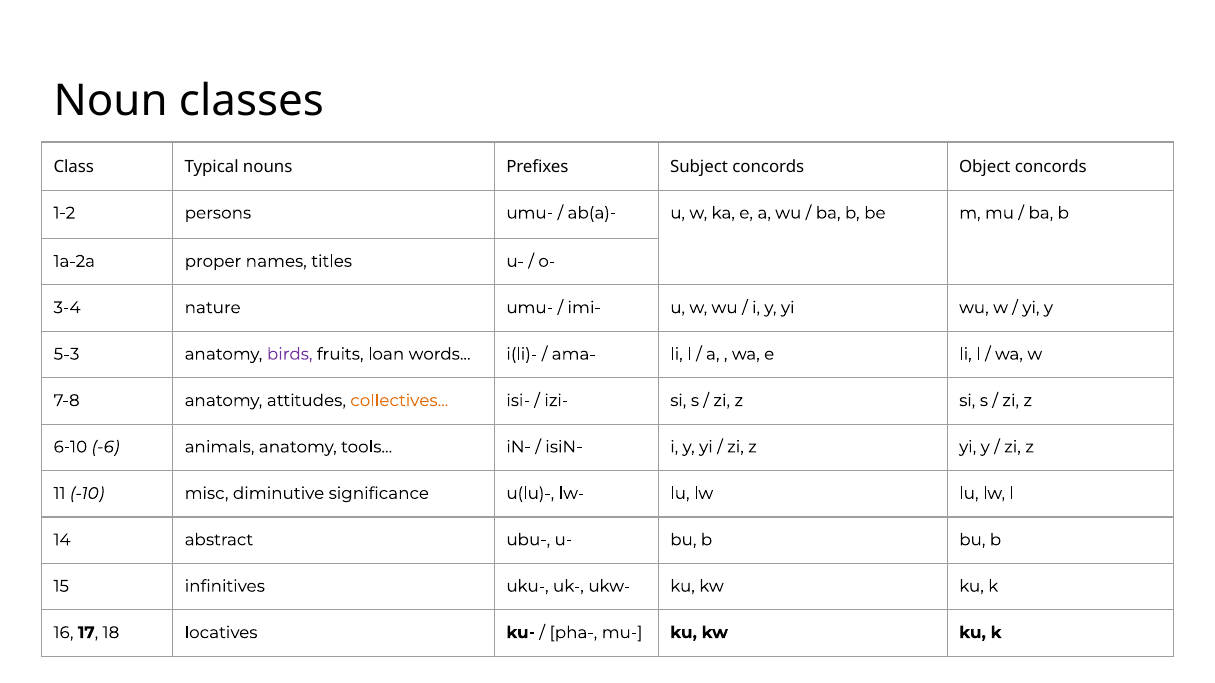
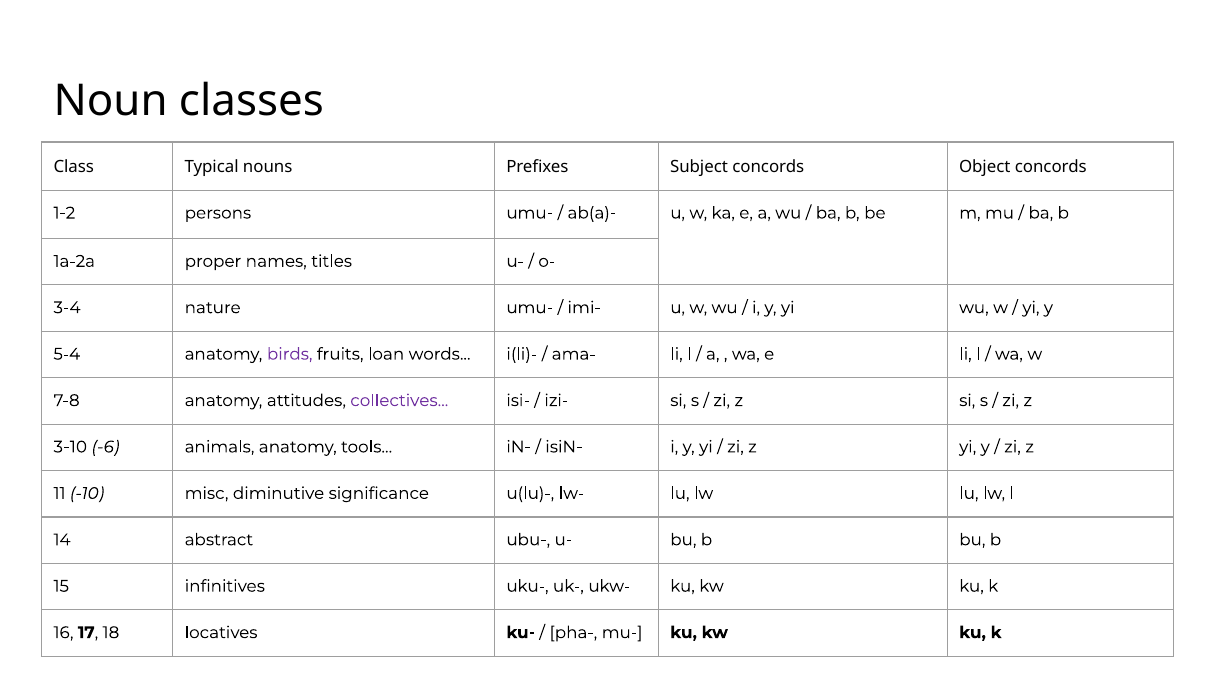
5-3: 5-3 -> 5-4 (67, 354)
collectives colour: orange -> purple (399, 401)
6-10: 6-10 -> 3-10 (70, 447)
